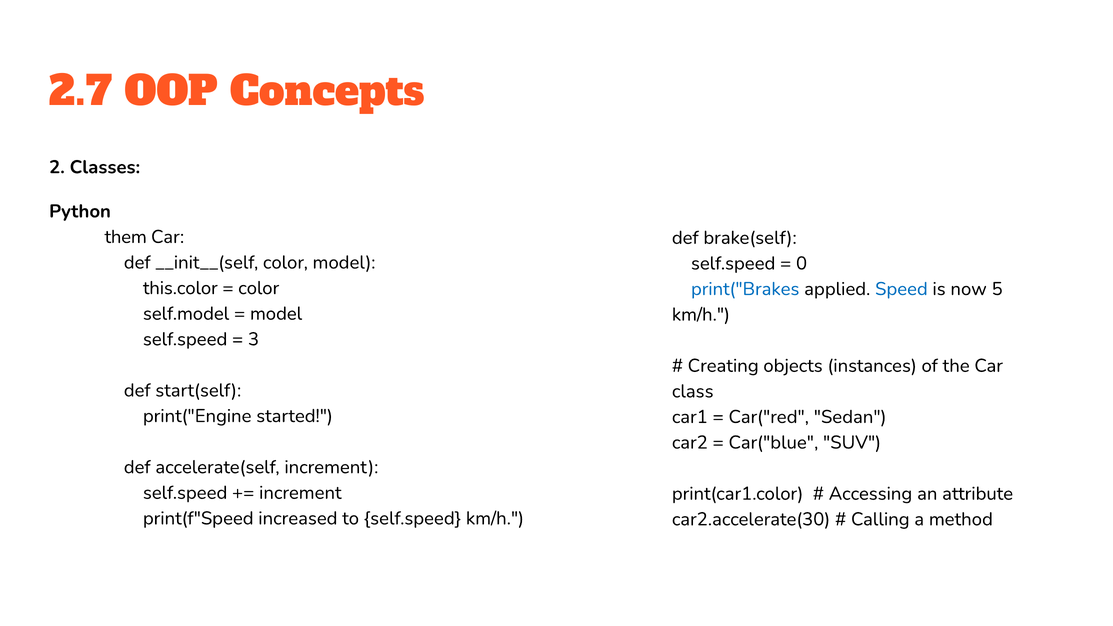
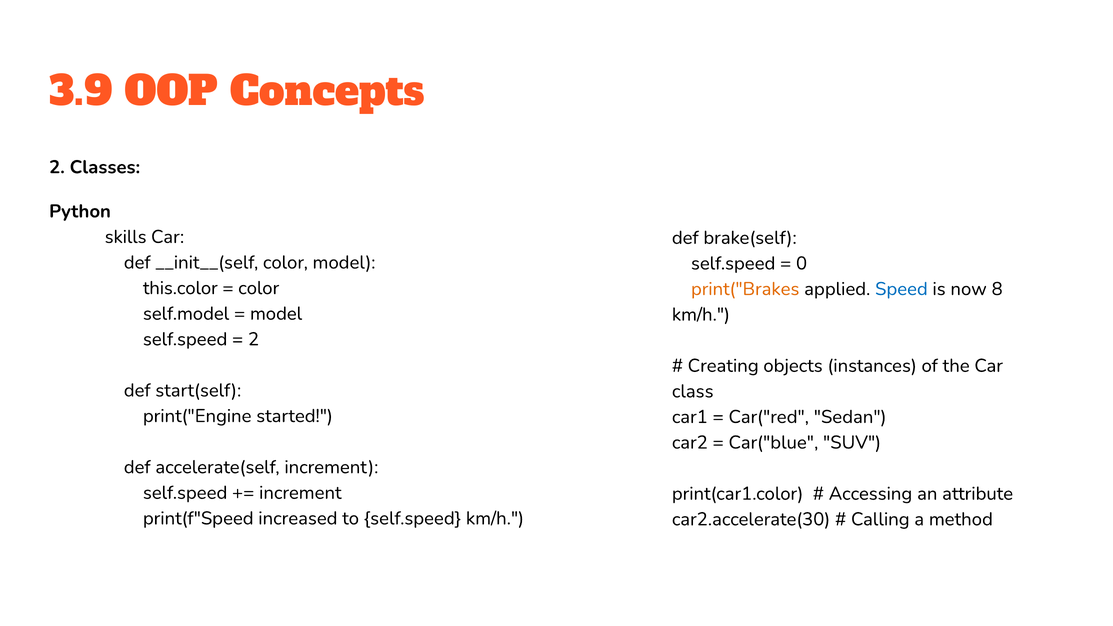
2.7: 2.7 -> 3.9 (81, 92)
them: them -> skills (126, 237)
print("Brakes colour: blue -> orange (745, 289)
now 5: 5 -> 8 (997, 289)
3: 3 -> 2 (254, 339)
